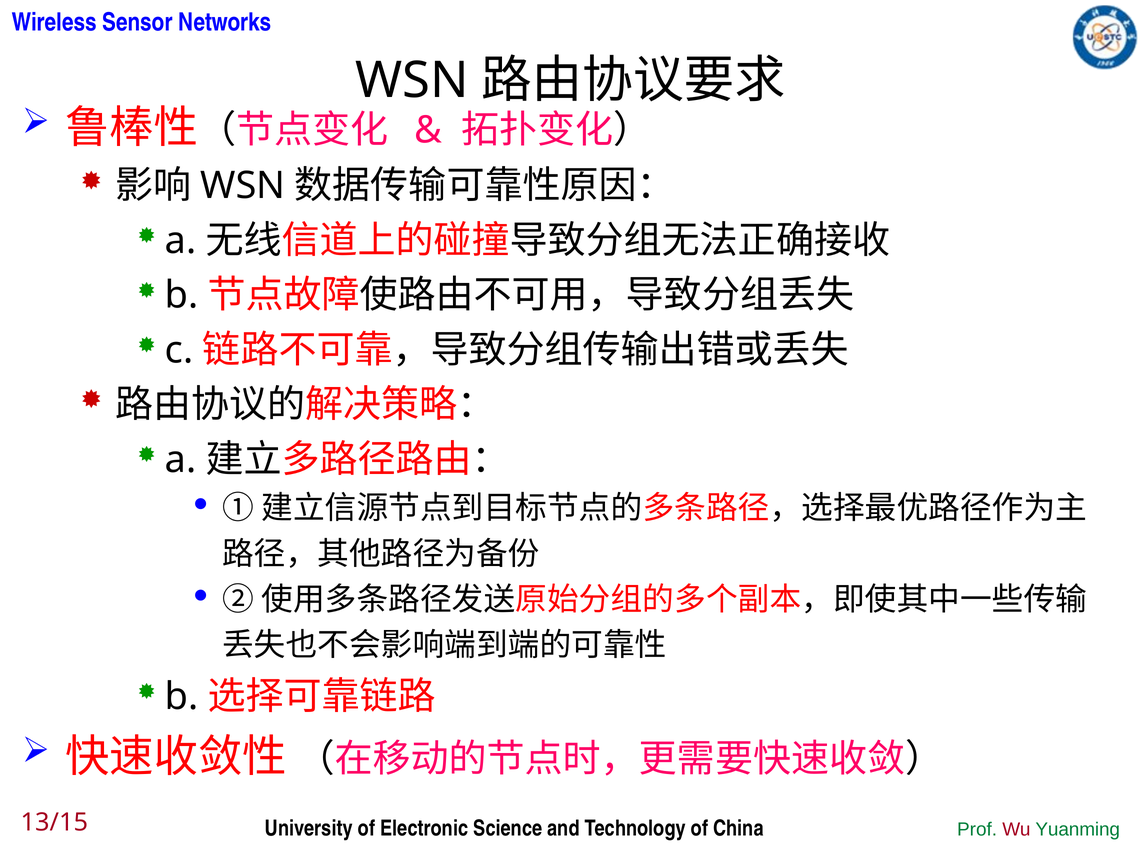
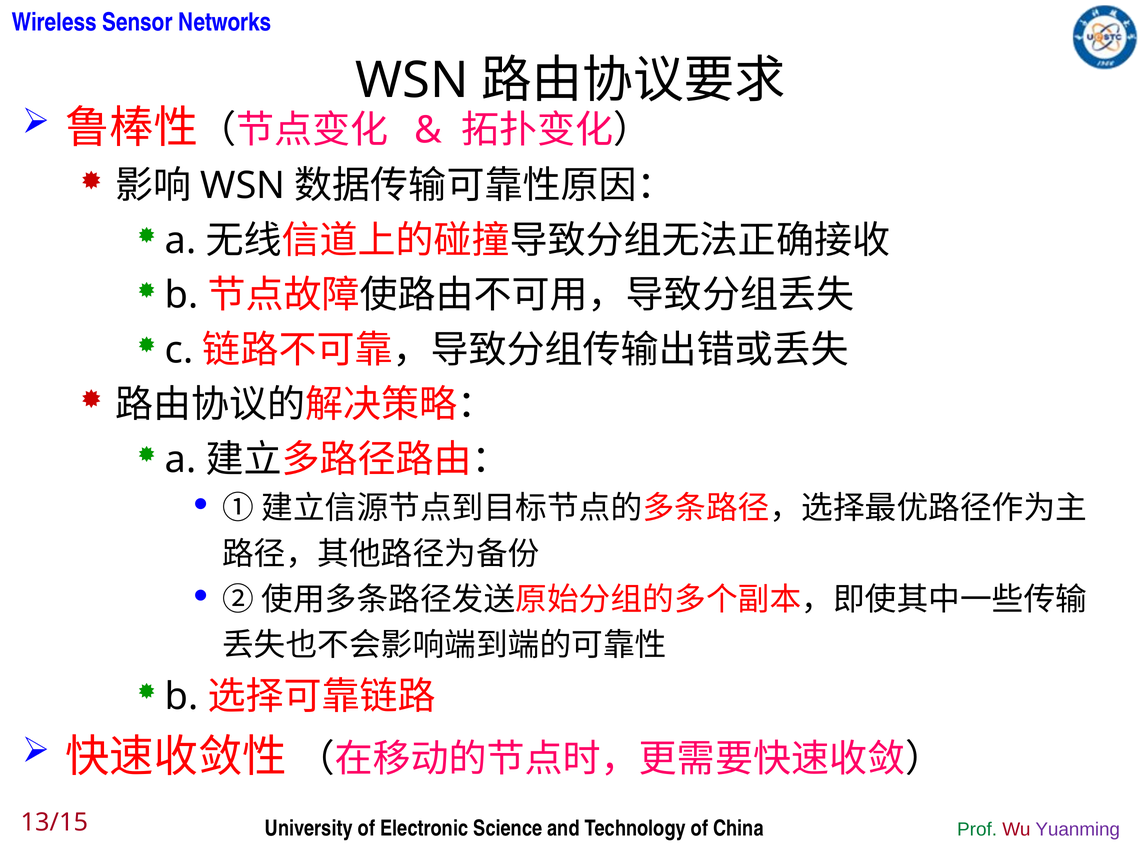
Yuanming colour: green -> purple (1078, 830)
